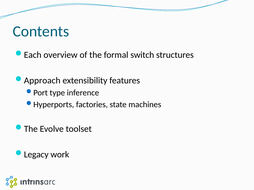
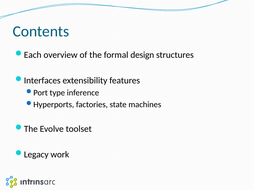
switch: switch -> design (142, 55)
Approach: Approach -> Interfaces (42, 81)
